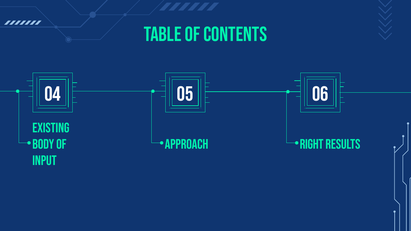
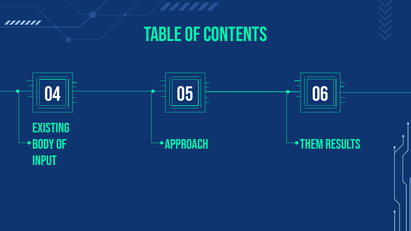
RIGHT: RIGHT -> THEM (312, 144)
